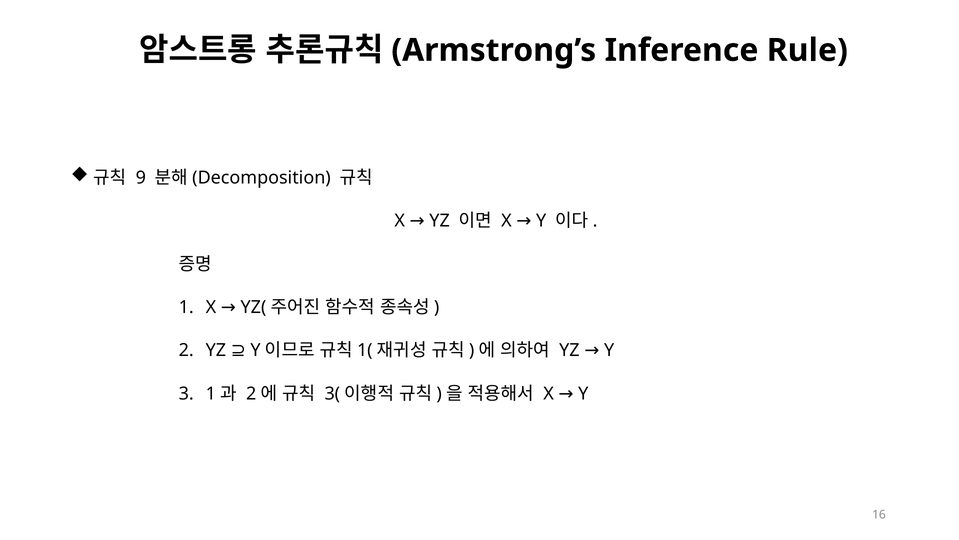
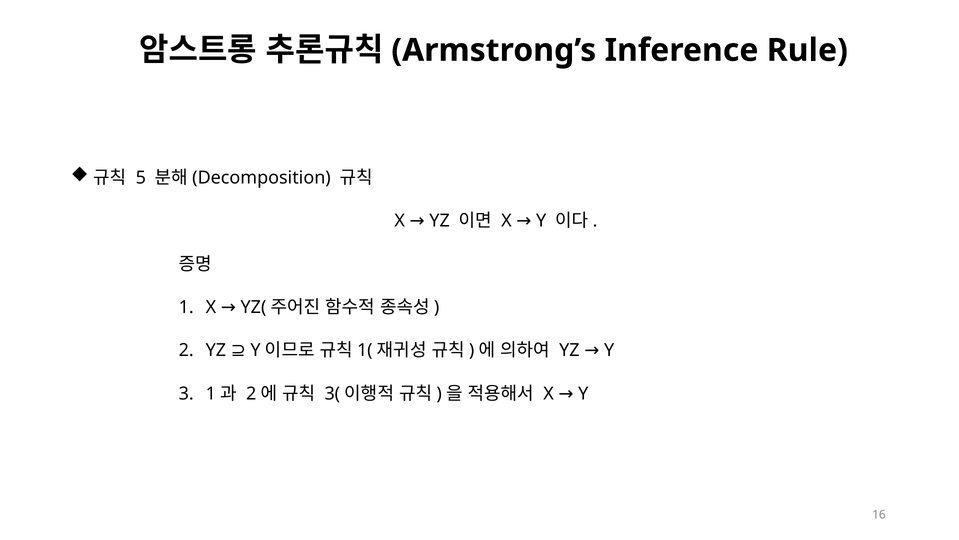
9: 9 -> 5 (141, 178)
